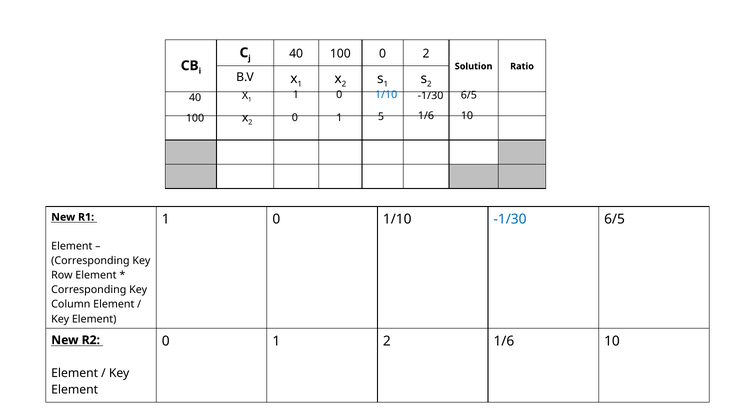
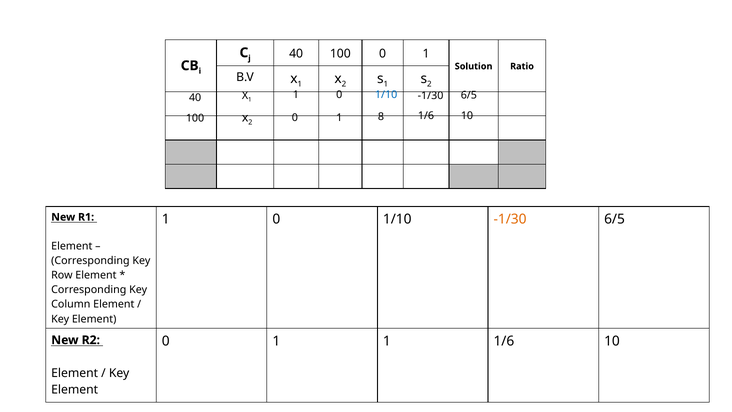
100 0 2: 2 -> 1 (426, 53)
5: 5 -> 8 (381, 117)
-1/30 colour: blue -> orange (510, 219)
1 2: 2 -> 1 (387, 341)
